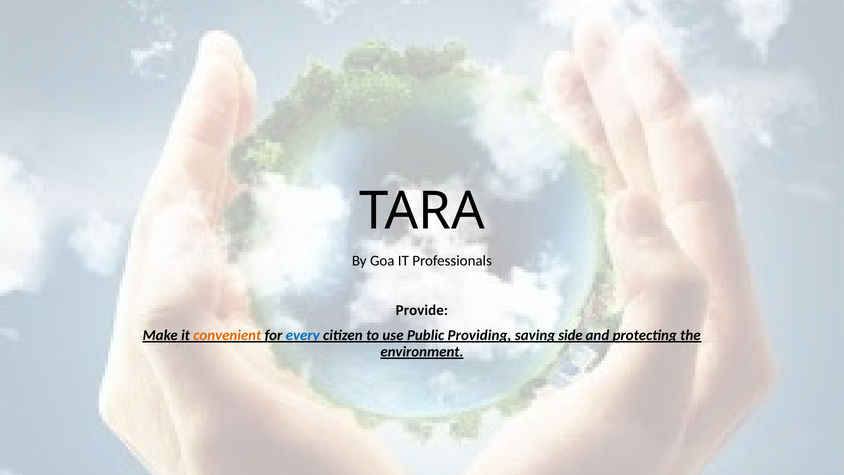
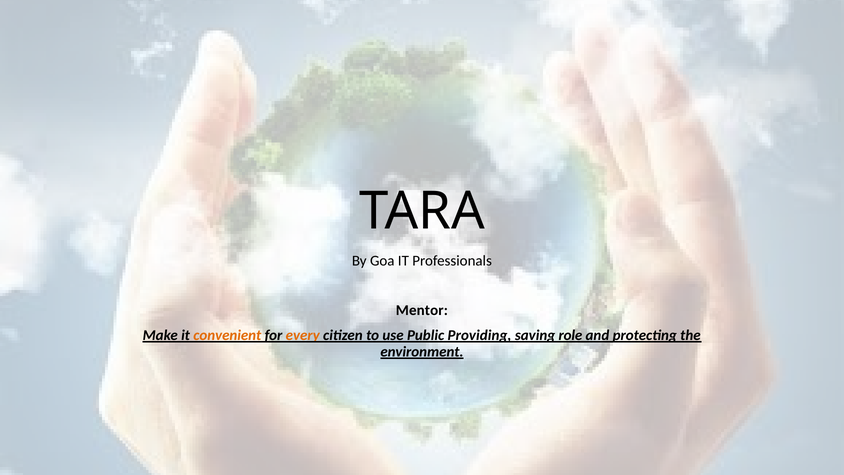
Provide: Provide -> Mentor (422, 310)
every colour: blue -> orange (303, 335)
side: side -> role (570, 335)
